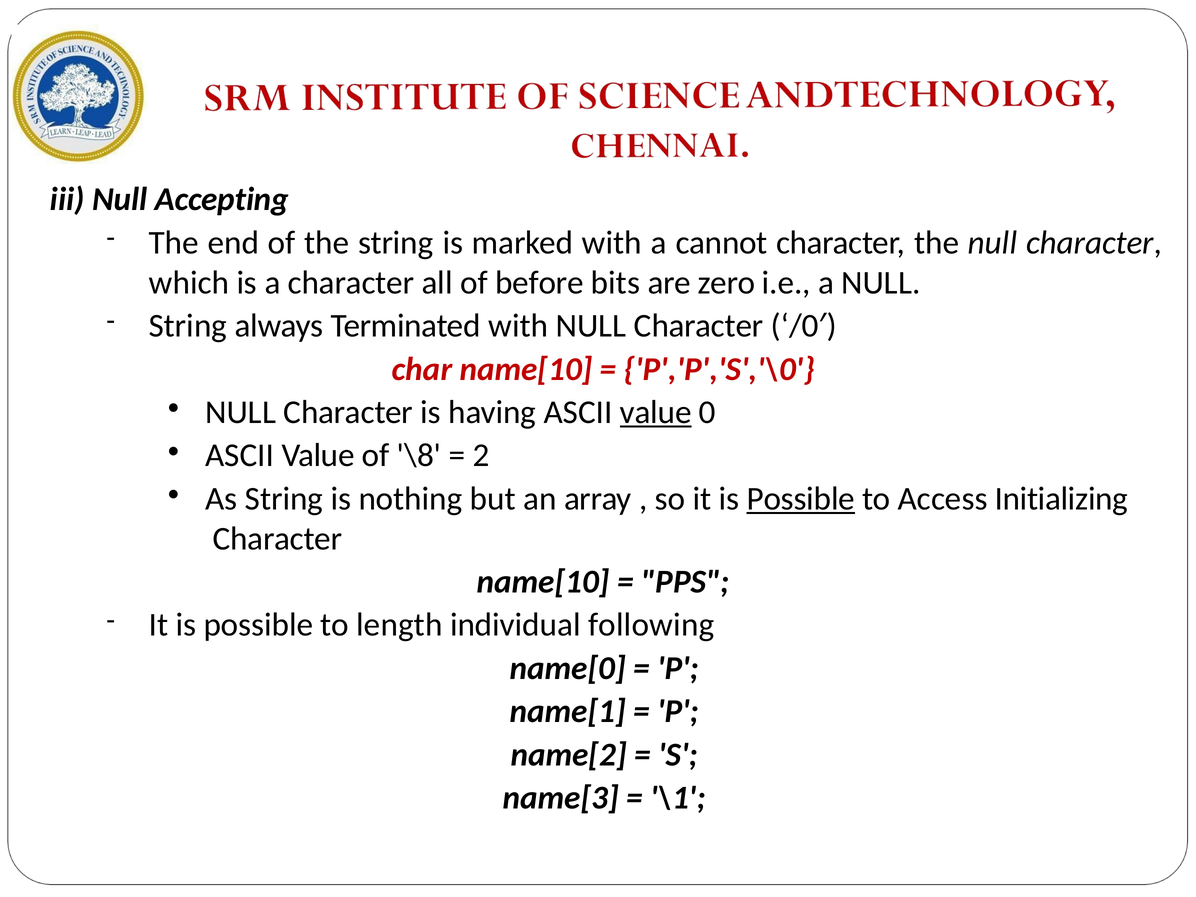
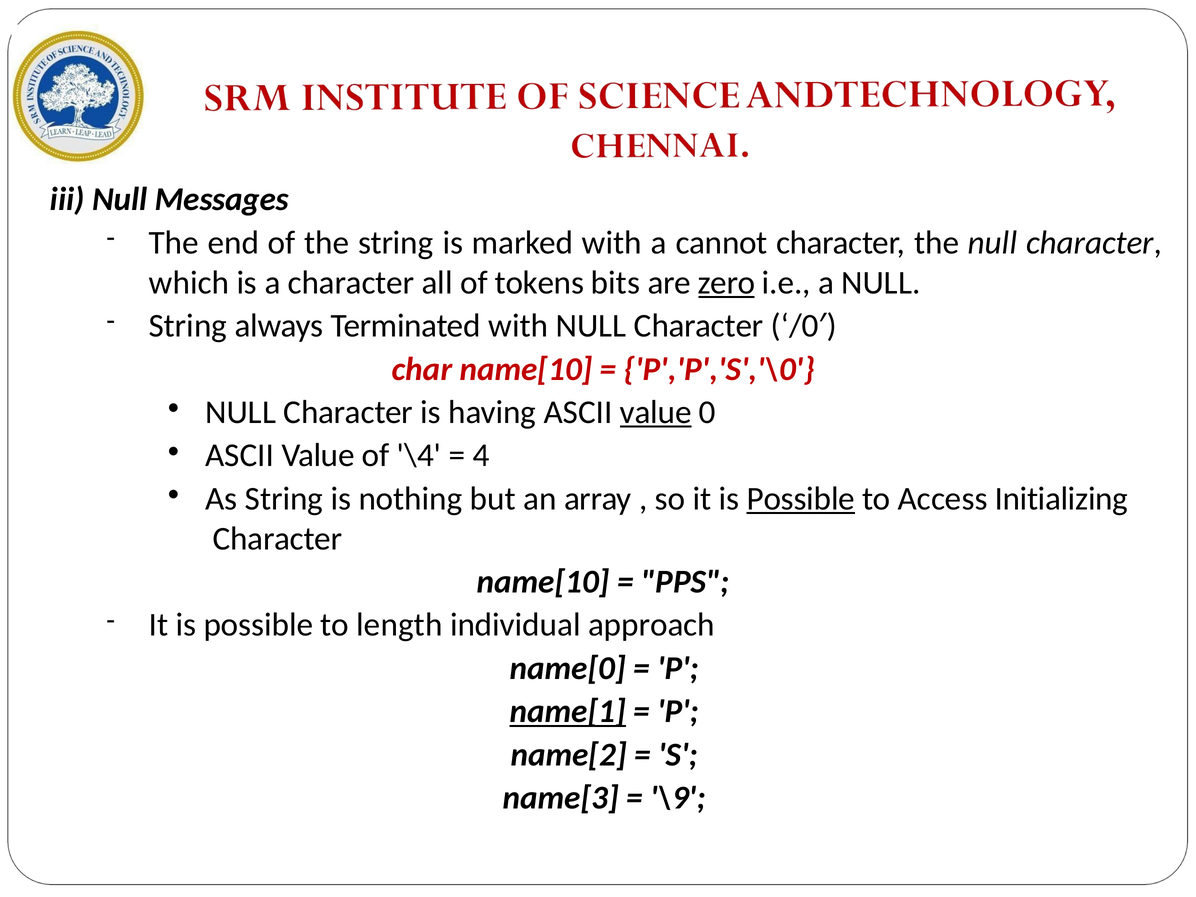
Accepting: Accepting -> Messages (222, 200)
before: before -> tokens (540, 283)
zero underline: none -> present (727, 283)
\8: \8 -> \4 (419, 455)
2: 2 -> 4 (481, 455)
following: following -> approach (651, 625)
name[1 underline: none -> present (568, 712)
\1: \1 -> \9 (678, 798)
